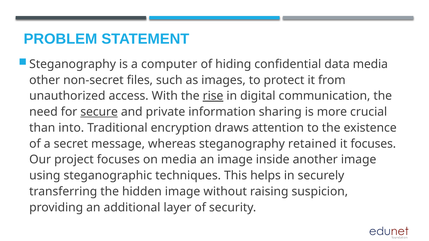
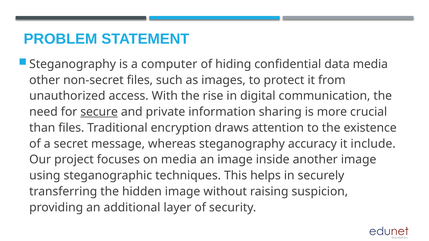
rise underline: present -> none (213, 96)
than into: into -> files (71, 128)
retained: retained -> accuracy (312, 144)
it focuses: focuses -> include (373, 144)
